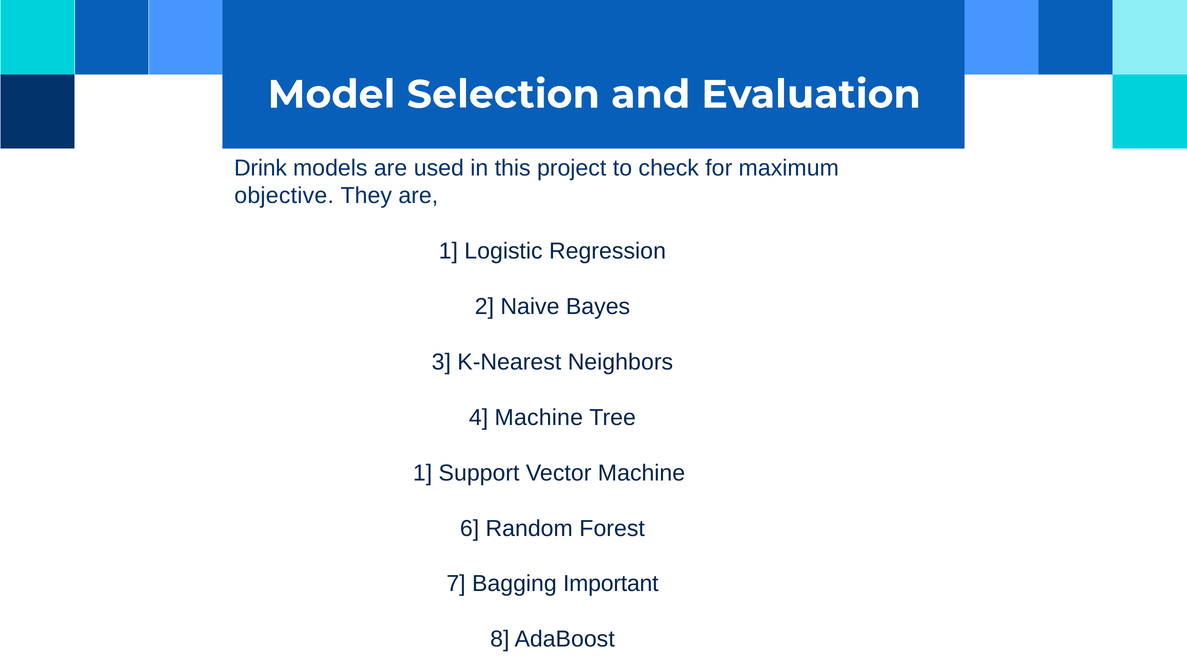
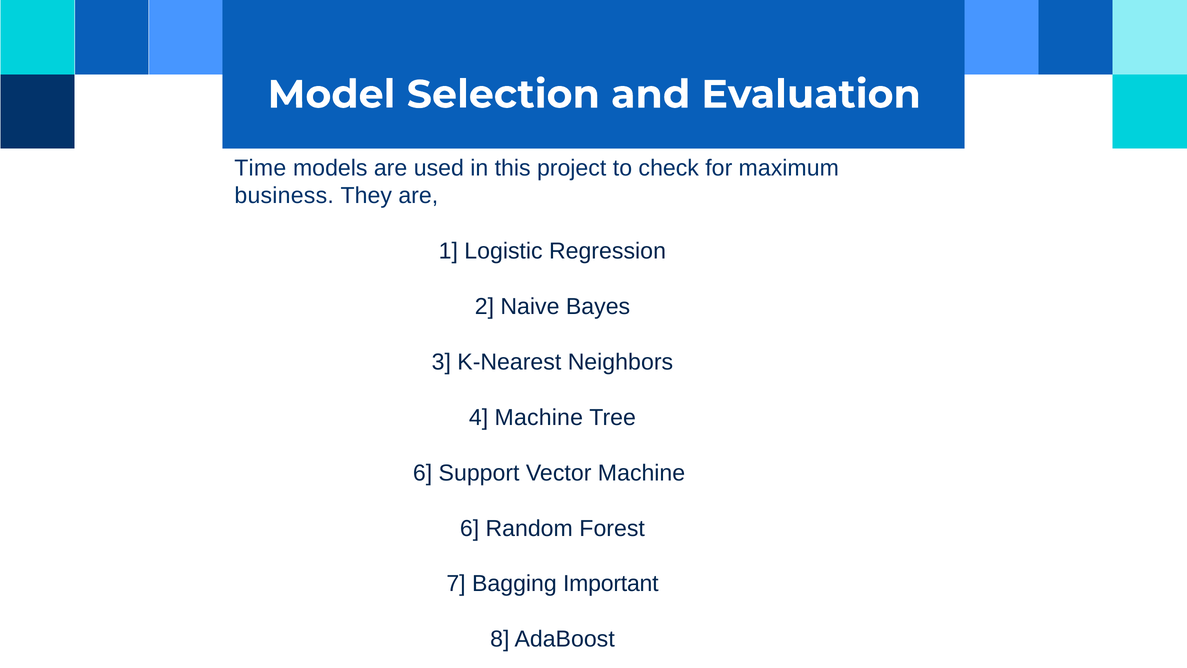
Drink: Drink -> Time (260, 168)
objective: objective -> business (284, 196)
1: 1 -> 6 (423, 473)
